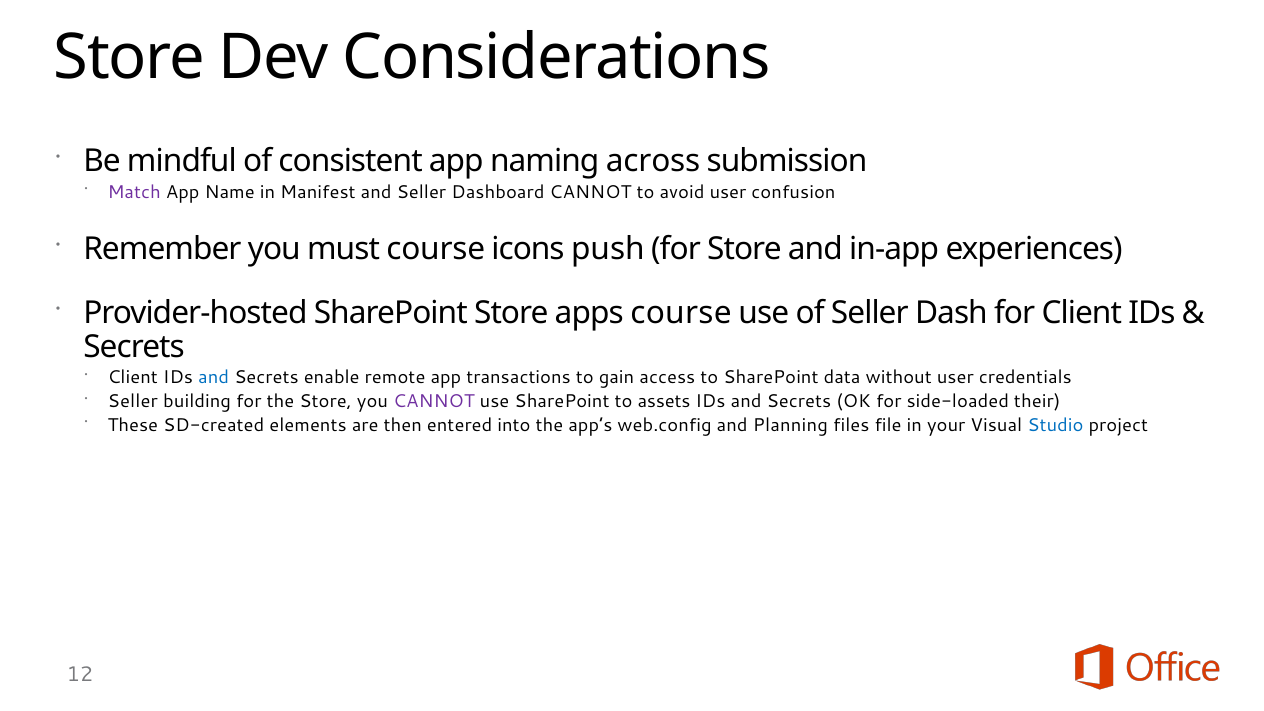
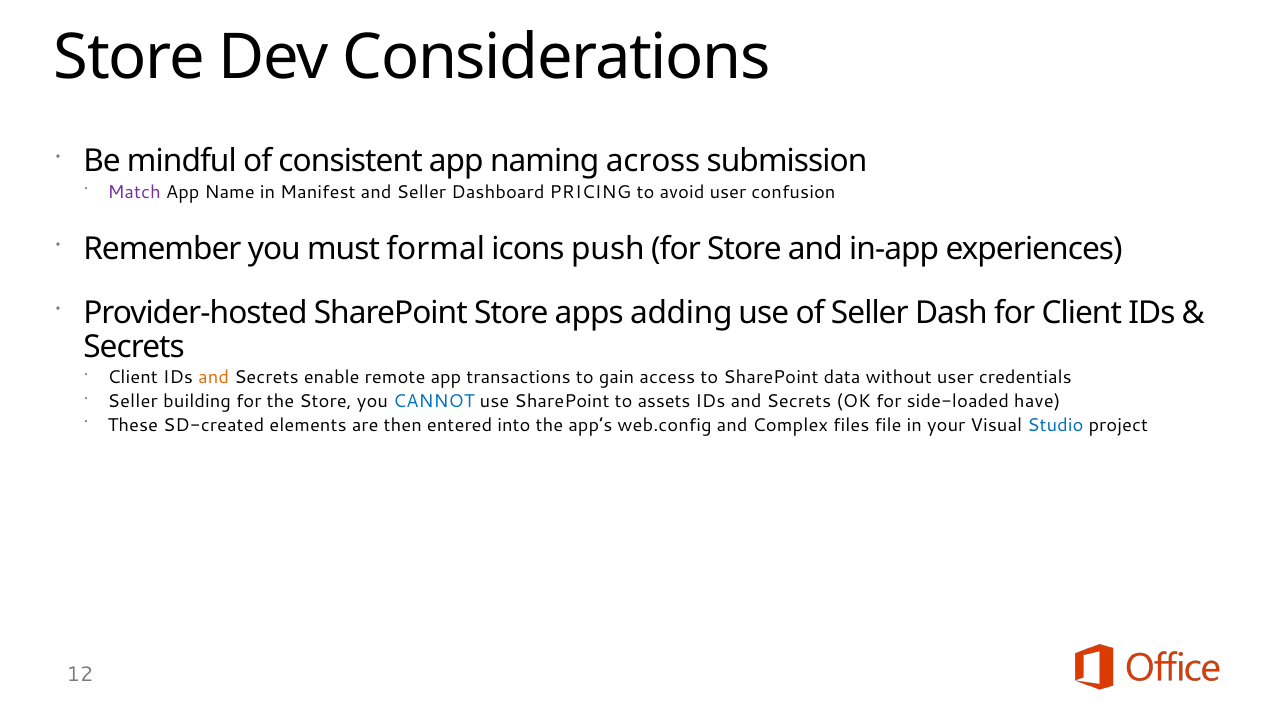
Dashboard CANNOT: CANNOT -> PRICING (590, 192)
must course: course -> formal (436, 249)
apps course: course -> adding (681, 313)
and colour: blue -> orange (214, 378)
CANNOT colour: purple -> blue (434, 401)
their: their -> have (1037, 401)
Planning: Planning -> Complex (790, 425)
